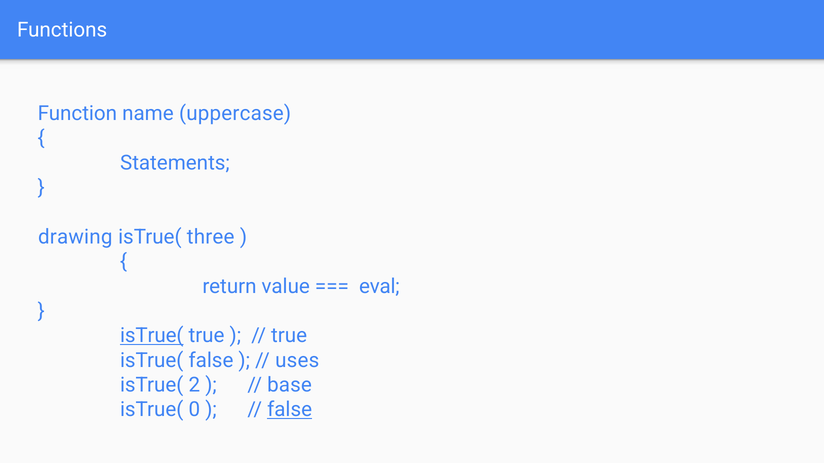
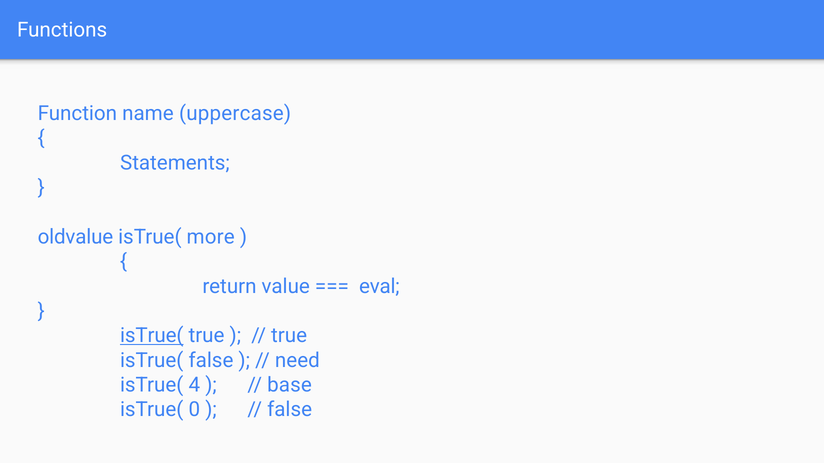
drawing: drawing -> oldvalue (75, 237)
three: three -> more (211, 237)
uses: uses -> need (297, 361)
2: 2 -> 4 (194, 385)
false underline: present -> none (290, 410)
